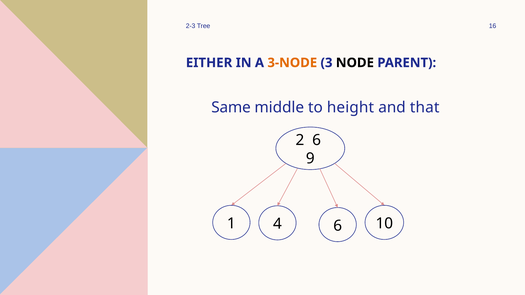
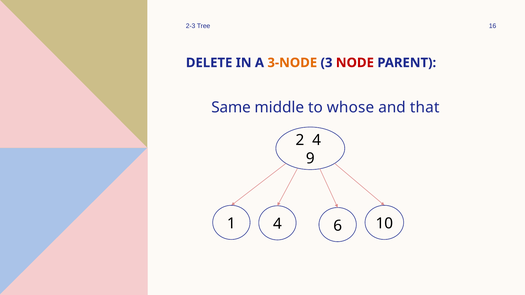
EITHER: EITHER -> DELETE (209, 63)
NODE colour: black -> red (355, 63)
height: height -> whose (350, 108)
2 6: 6 -> 4 (317, 140)
